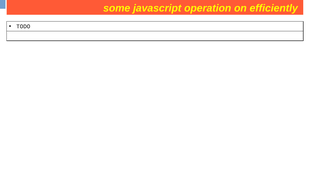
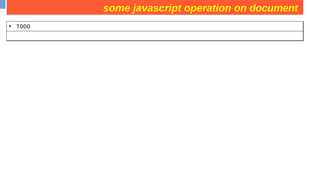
efficiently: efficiently -> document (274, 8)
